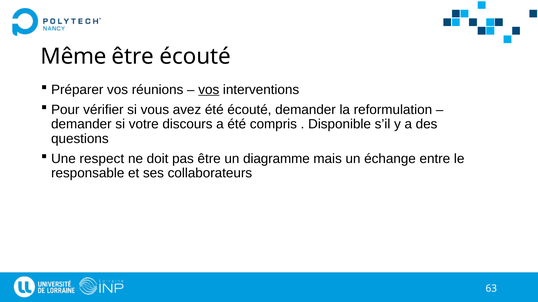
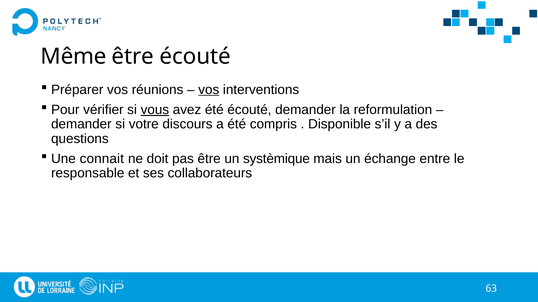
vous underline: none -> present (155, 110)
respect: respect -> connait (102, 159)
diagramme: diagramme -> systèmique (276, 159)
